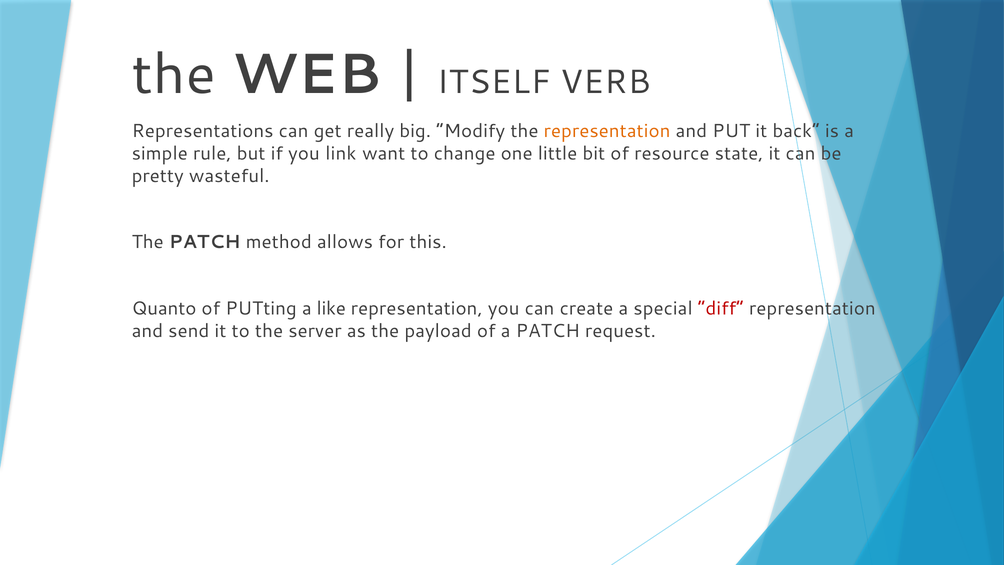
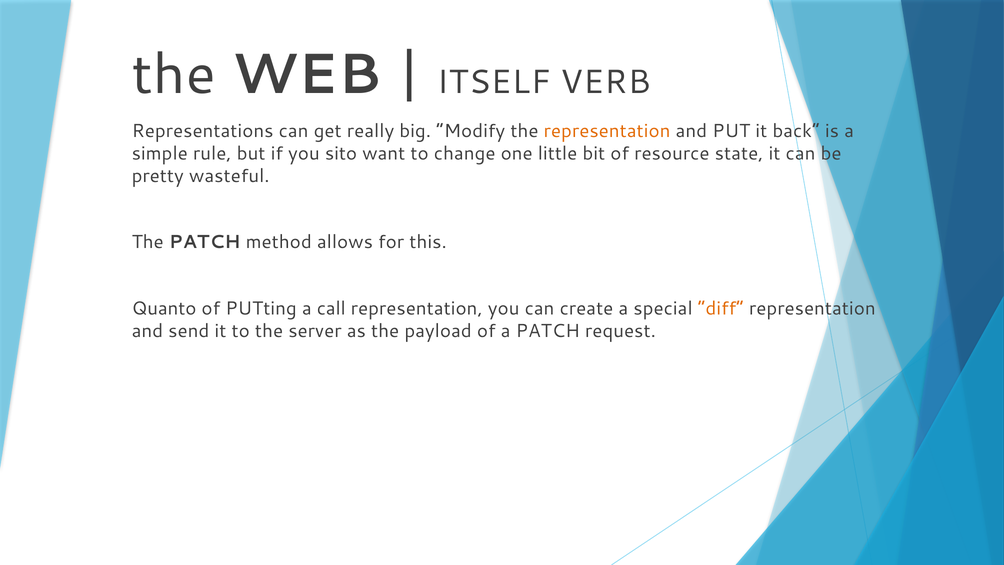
link: link -> sito (341, 153)
like: like -> call (331, 308)
diff colour: red -> orange (721, 308)
